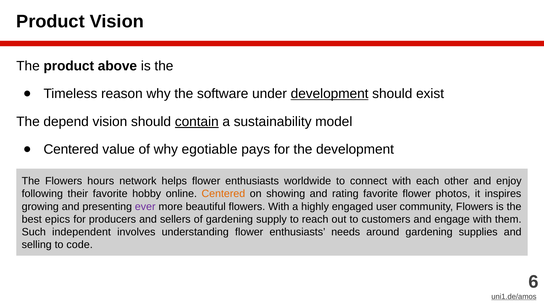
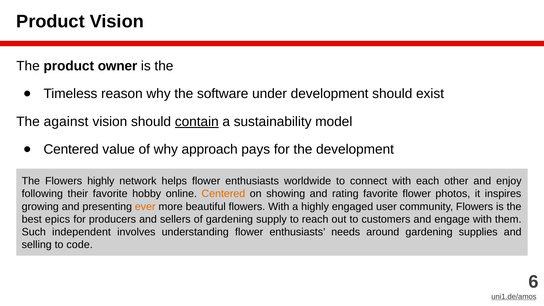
above: above -> owner (117, 66)
development underline: present -> none (330, 94)
depend: depend -> against (66, 122)
egotiable: egotiable -> approach (210, 149)
Flowers hours: hours -> highly (101, 181)
ever colour: purple -> orange (145, 207)
